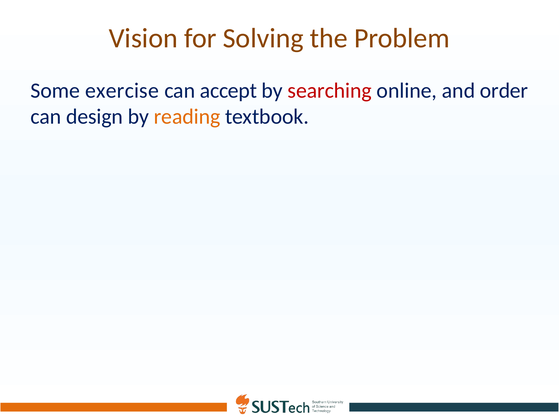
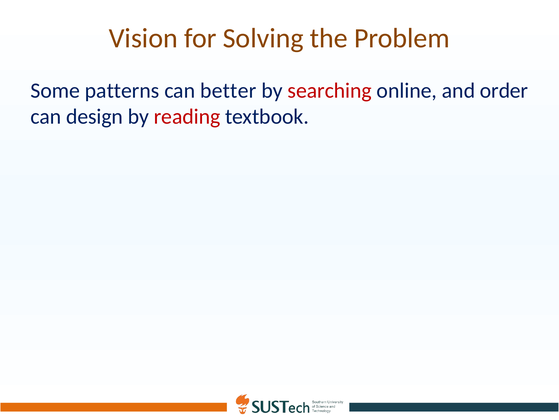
exercise: exercise -> patterns (122, 90)
accept: accept -> better (228, 90)
reading colour: orange -> red (187, 117)
